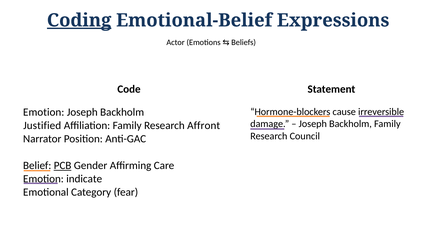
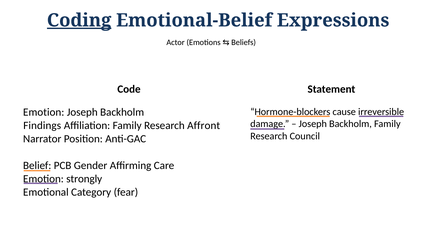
Justified: Justified -> Findings (42, 125)
PCB underline: present -> none (63, 165)
indicate: indicate -> strongly (84, 178)
